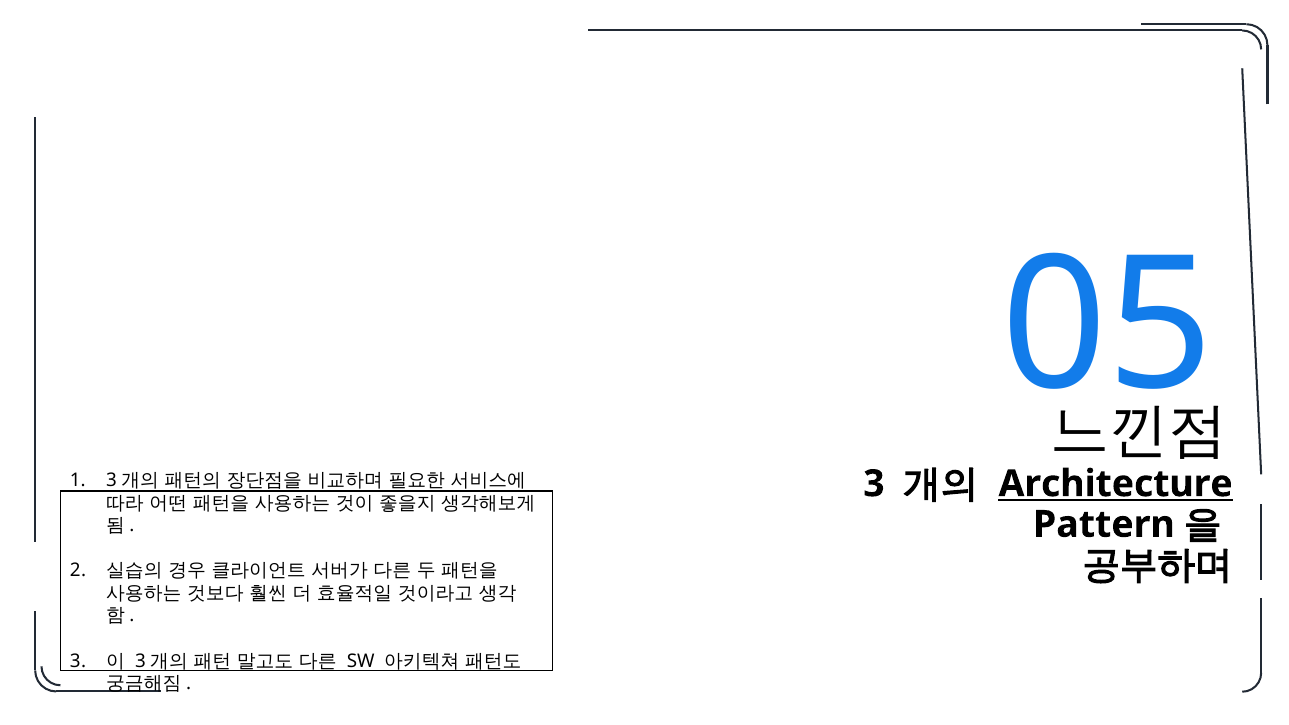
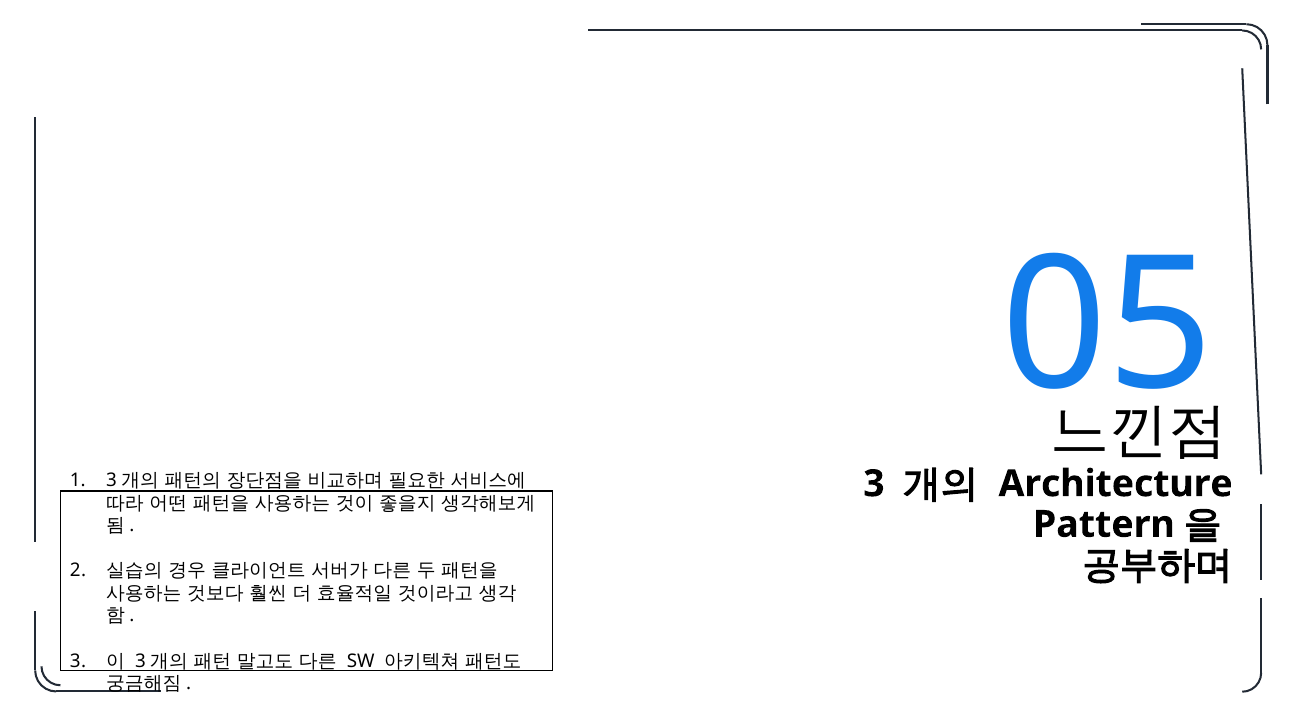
Architecture underline: present -> none (1116, 484)
